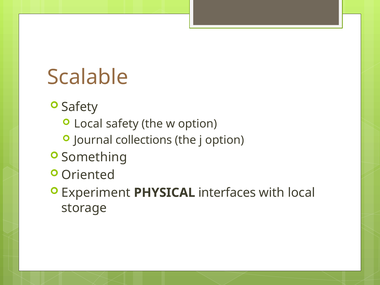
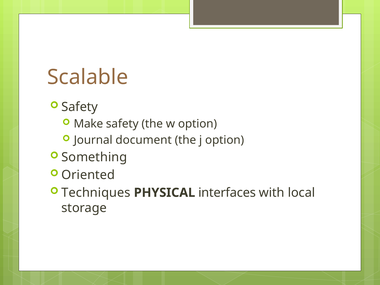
Local: Local -> Make (88, 124)
collections: collections -> document (144, 140)
Experiment: Experiment -> Techniques (96, 193)
